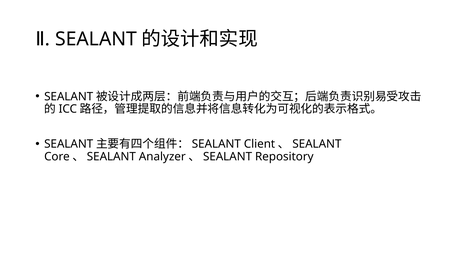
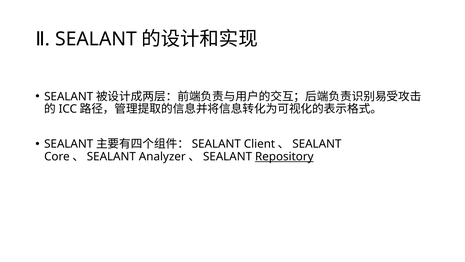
Repository underline: none -> present (284, 156)
